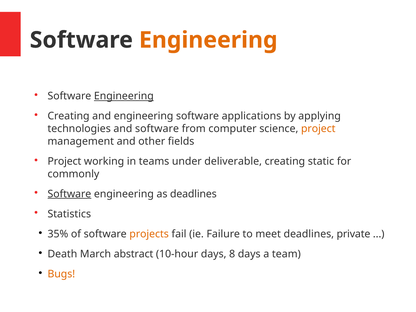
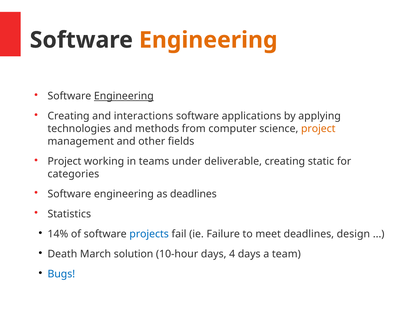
and engineering: engineering -> interactions (144, 116)
and software: software -> methods (157, 129)
commonly: commonly -> categories (73, 174)
Software underline: present -> none (69, 194)
35%: 35% -> 14% (58, 234)
projects colour: orange -> blue (149, 234)
private: private -> design (353, 234)
abstract: abstract -> solution (134, 254)
8: 8 -> 4 (232, 254)
Bugs colour: orange -> blue (61, 274)
